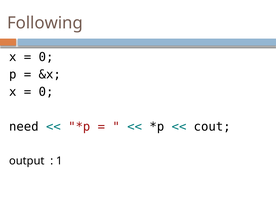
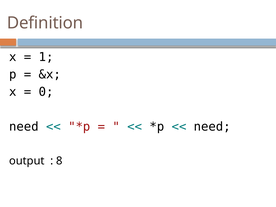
Following: Following -> Definition (45, 23)
0: 0 -> 1 (46, 57)
cout: cout -> need (212, 127)
1: 1 -> 8 (59, 161)
